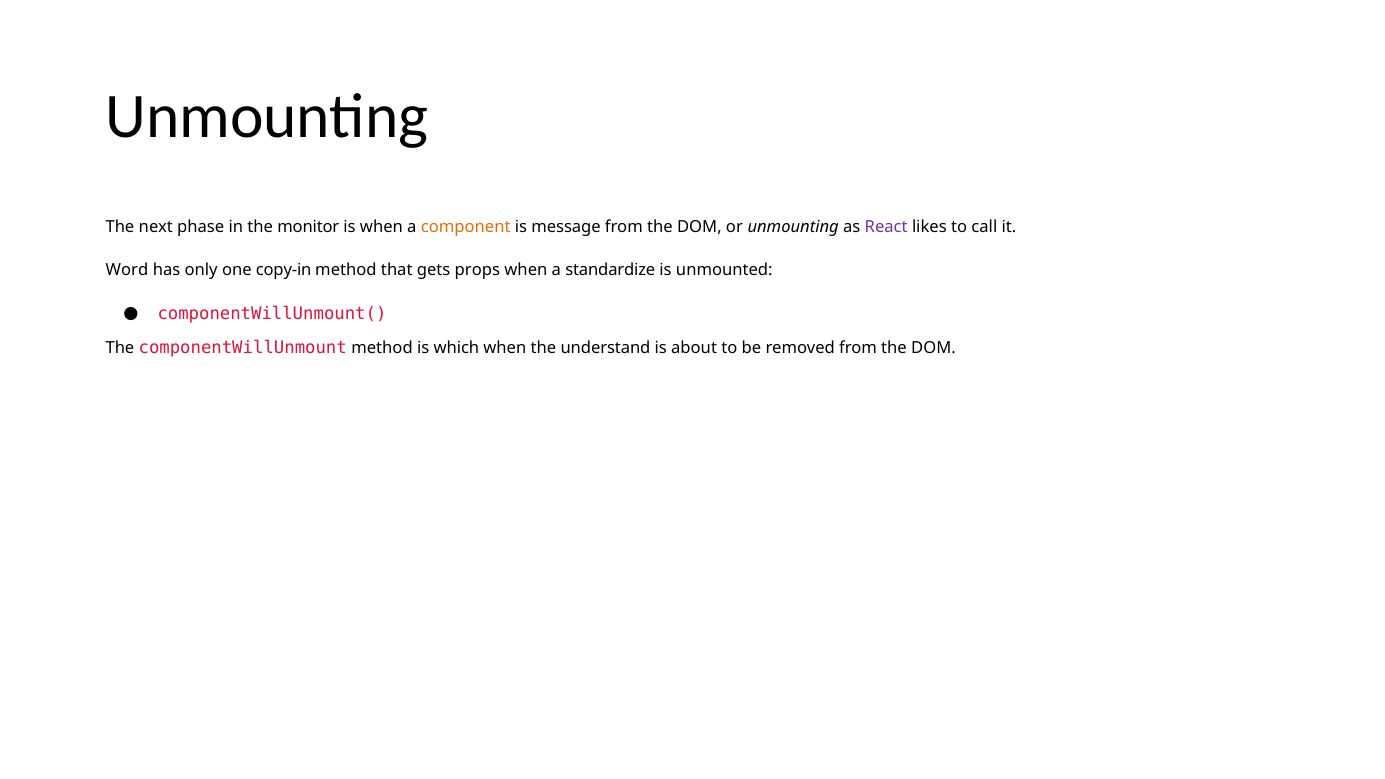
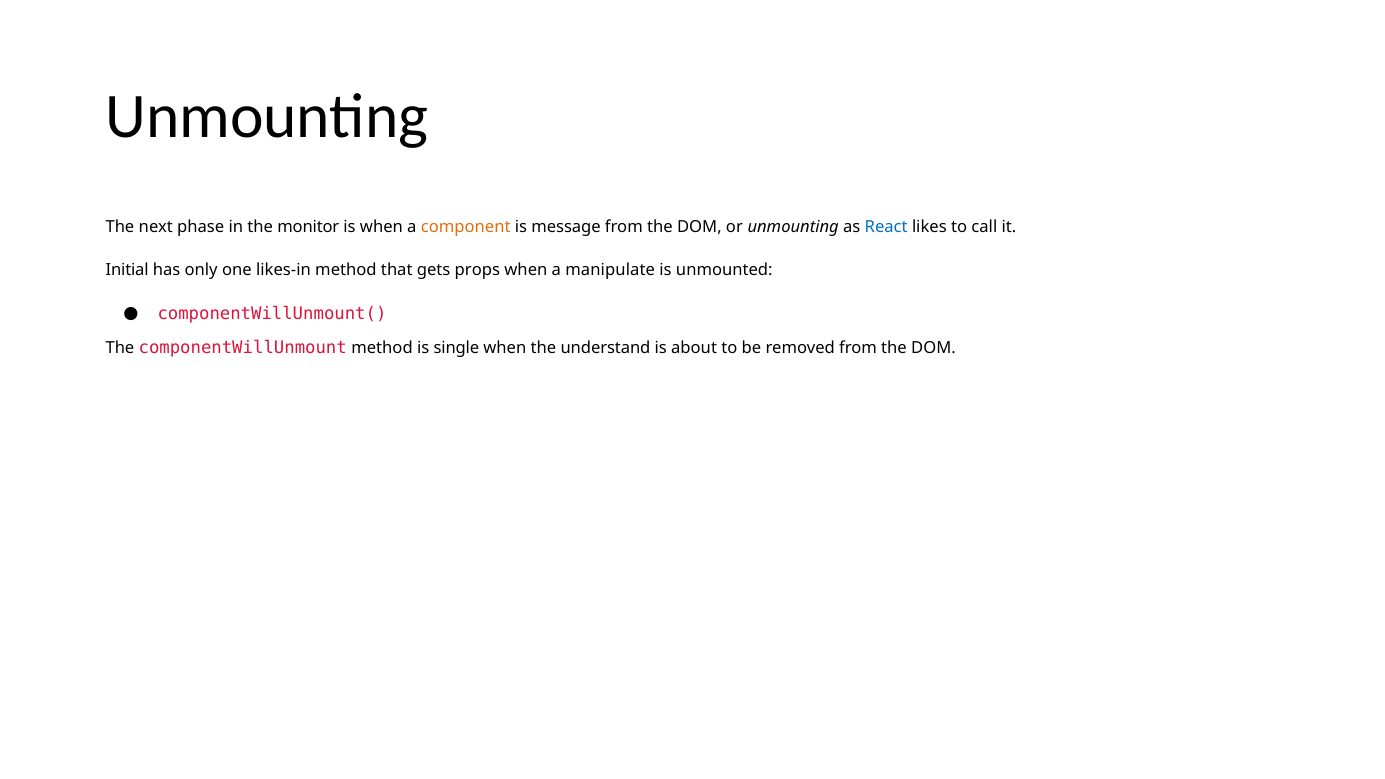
React colour: purple -> blue (886, 227)
Word: Word -> Initial (127, 270)
copy-in: copy-in -> likes-in (284, 270)
standardize: standardize -> manipulate (610, 270)
which: which -> single (456, 348)
